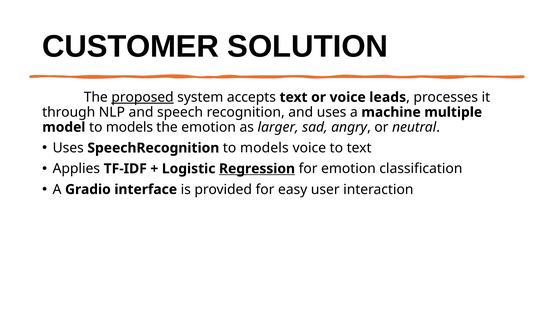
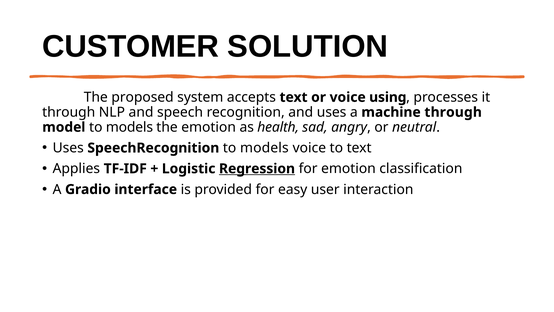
proposed underline: present -> none (143, 97)
leads: leads -> using (388, 97)
machine multiple: multiple -> through (453, 112)
larger: larger -> health (278, 127)
